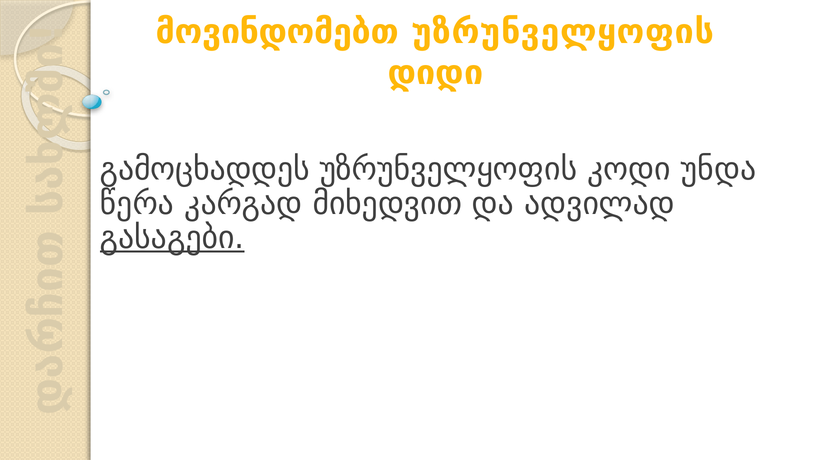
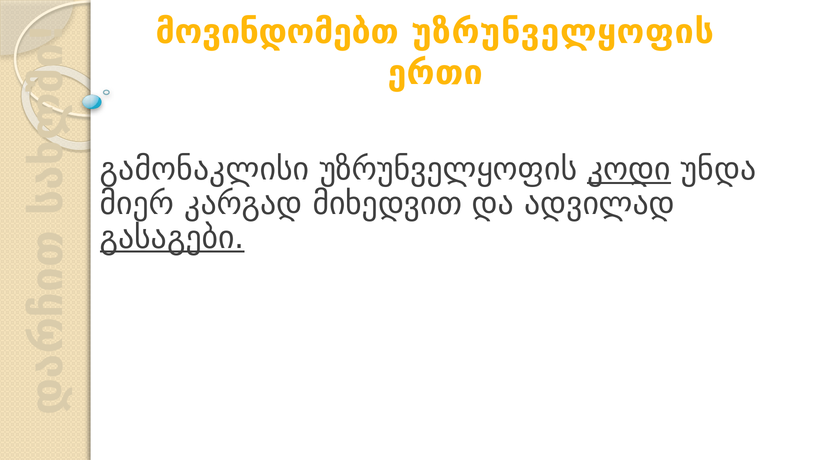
დიდი: დიდი -> ერთი (435, 73)
გამოცხადდეს: გამოცხადდეს -> გამონაკლისი (205, 169)
კოდი underline: none -> present (629, 169)
წერა: წერა -> მიერ (137, 204)
